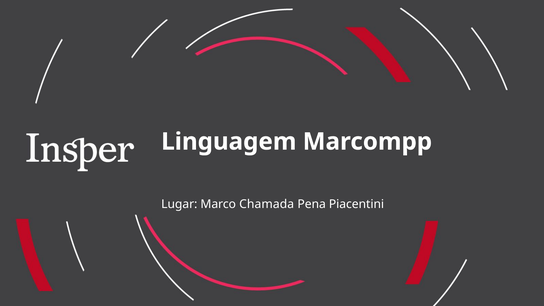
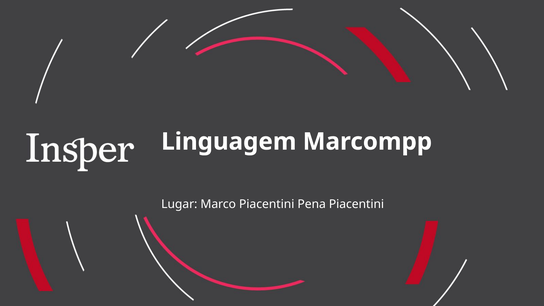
Marco Chamada: Chamada -> Piacentini (267, 204)
